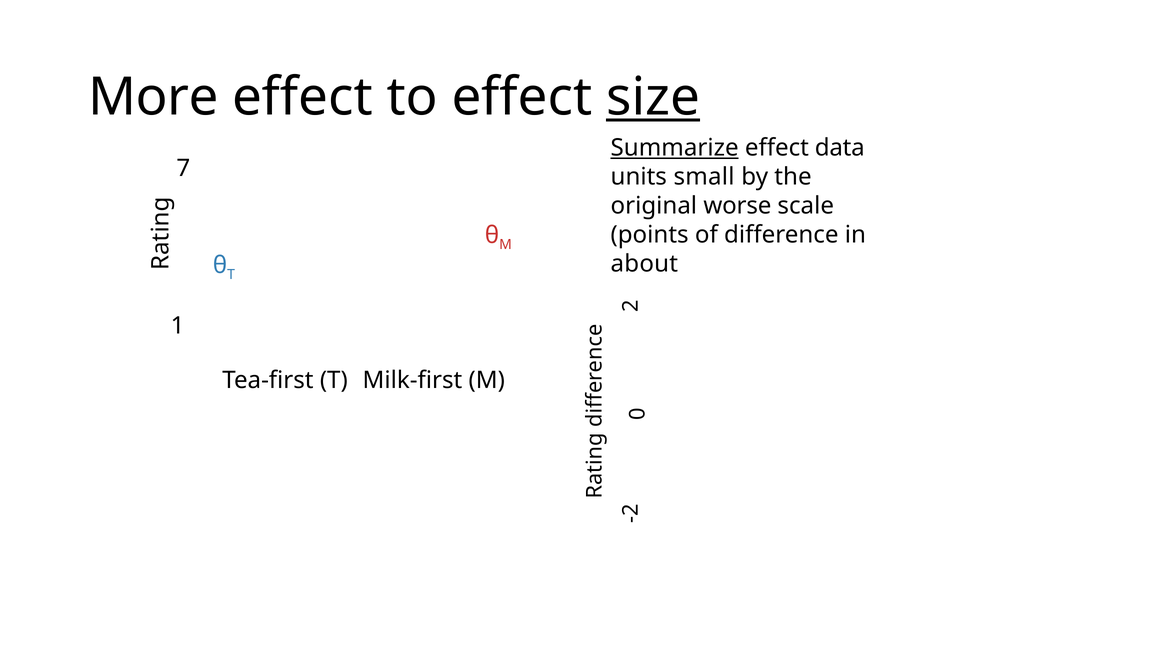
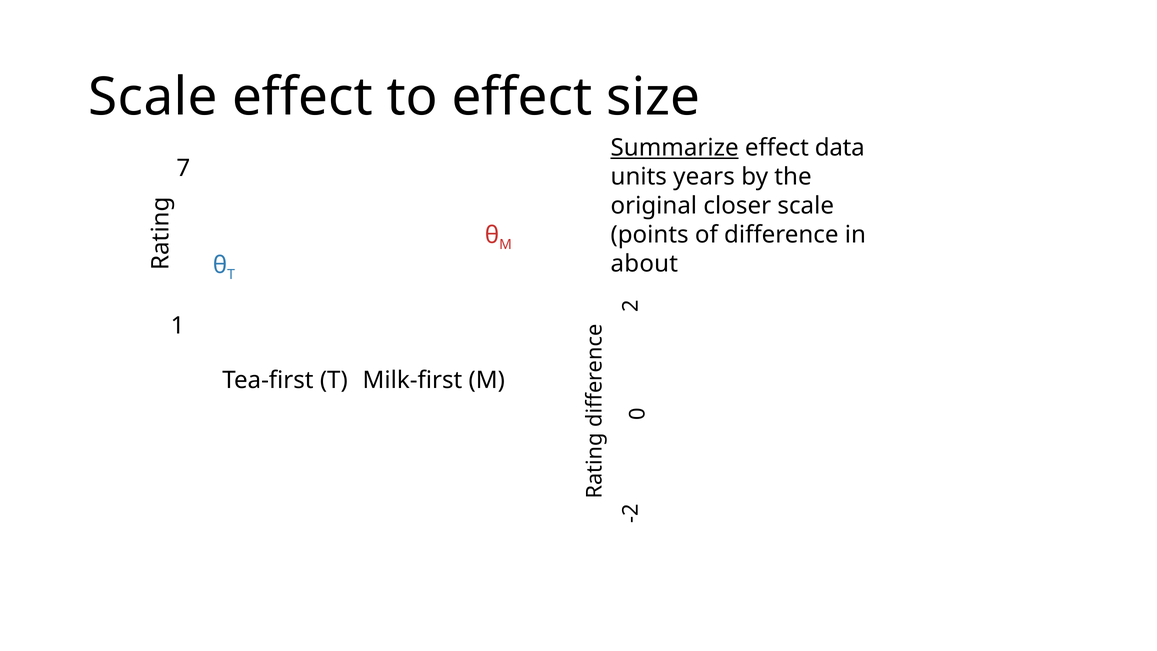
More: More -> Scale (153, 97)
size underline: present -> none (653, 97)
small: small -> years (704, 177)
worse: worse -> closer (737, 206)
